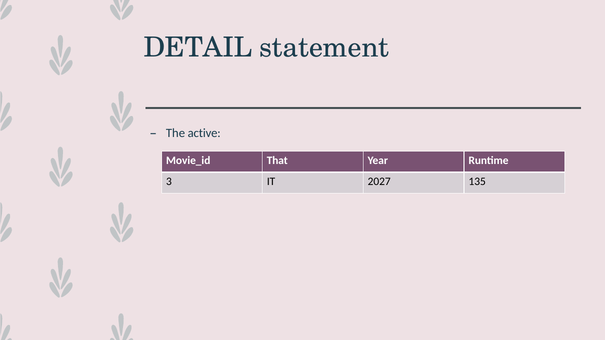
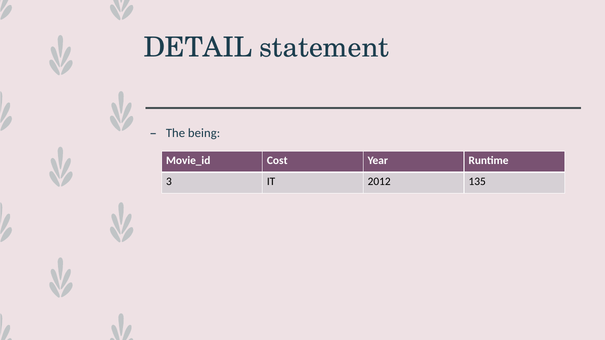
active: active -> being (204, 133)
That: That -> Cost (277, 161)
2027: 2027 -> 2012 (379, 182)
